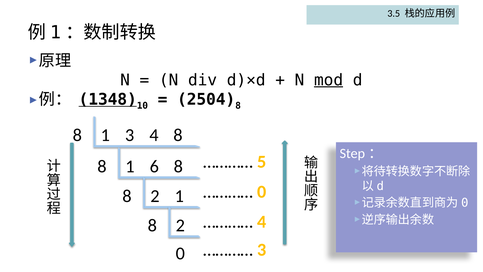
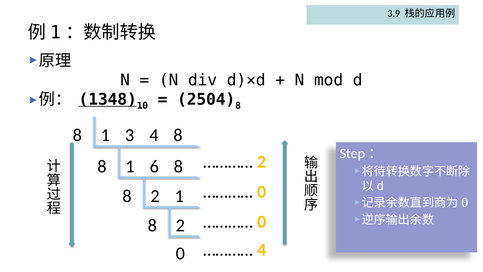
3.5: 3.5 -> 3.9 (394, 14)
mod underline: present -> none (329, 80)
5: 5 -> 2 (262, 162)
4: 4 -> 0 (262, 222)
3: 3 -> 4 (262, 250)
